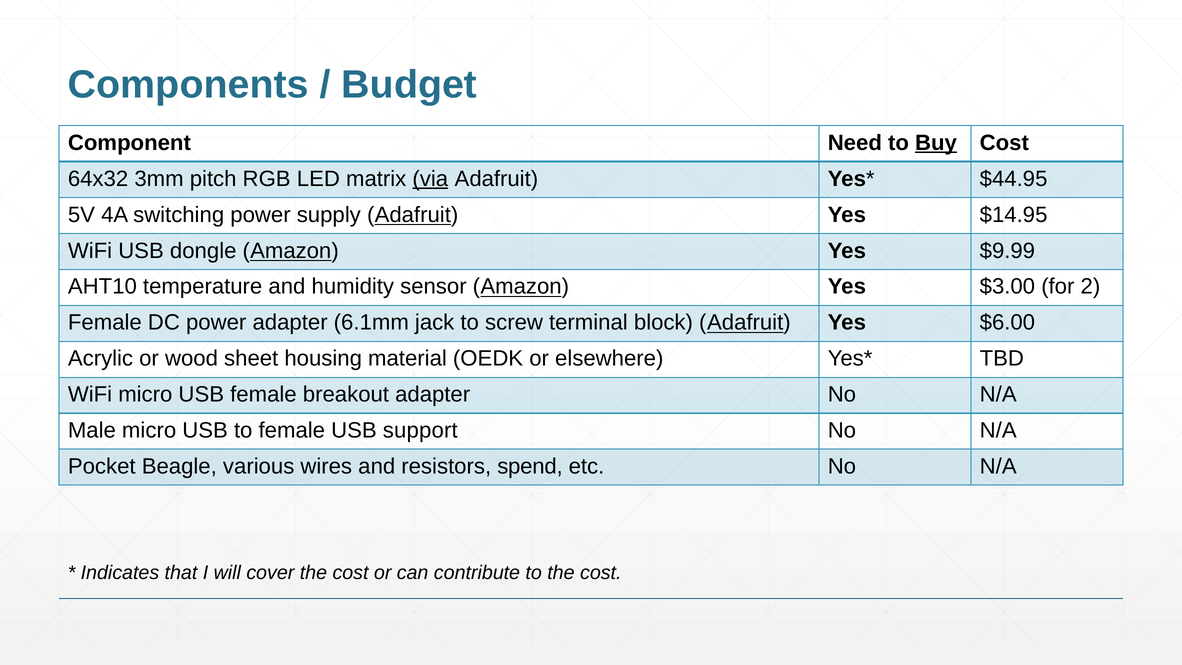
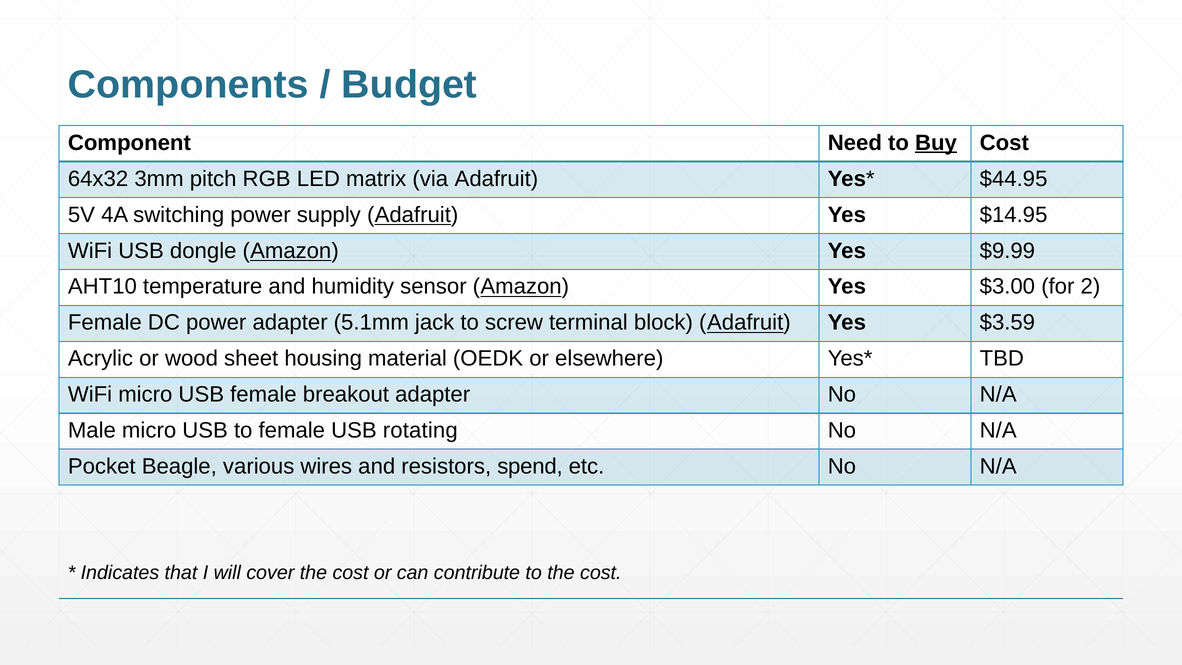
via underline: present -> none (430, 179)
6.1mm: 6.1mm -> 5.1mm (371, 323)
$6.00: $6.00 -> $3.59 (1007, 323)
support: support -> rotating (420, 430)
